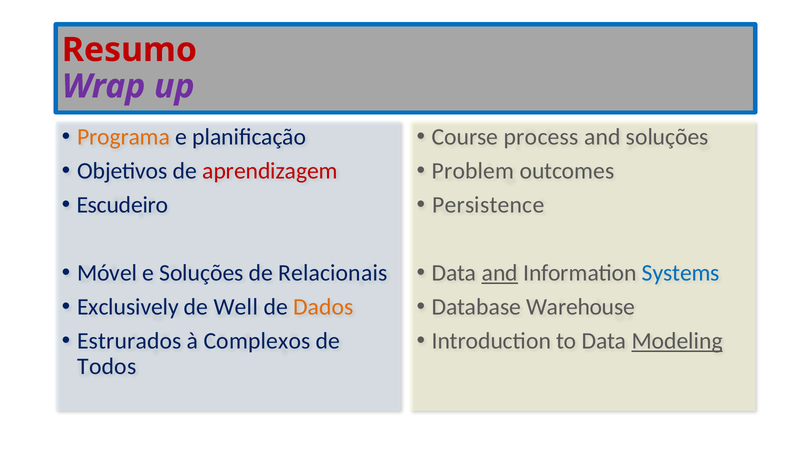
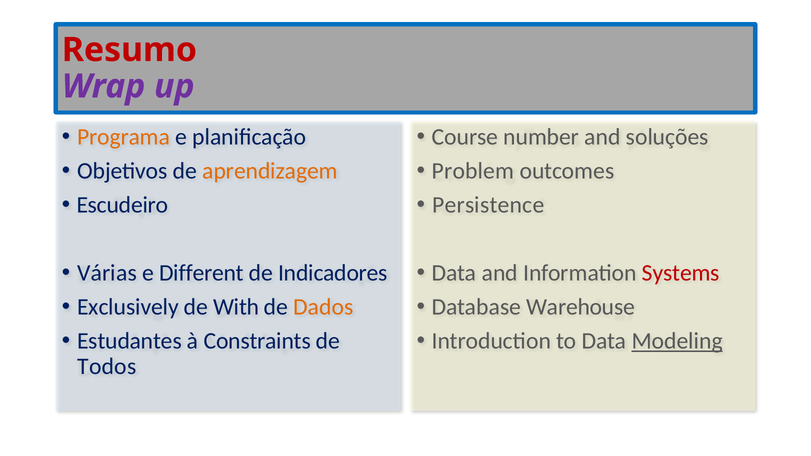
process: process -> number (541, 137)
aprendizagem colour: red -> orange (270, 171)
Móvel: Móvel -> Várias (107, 273)
e Soluções: Soluções -> Different (201, 273)
Relacionais: Relacionais -> Indicadores (333, 273)
and underline: present -> none (500, 273)
Systems colour: blue -> red (681, 273)
Well: Well -> With (236, 307)
Estrurados: Estrurados -> Estudantes (129, 341)
Complexos: Complexos -> Constraints (257, 341)
